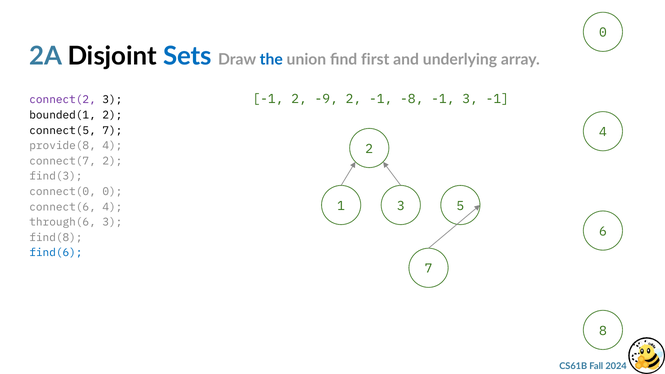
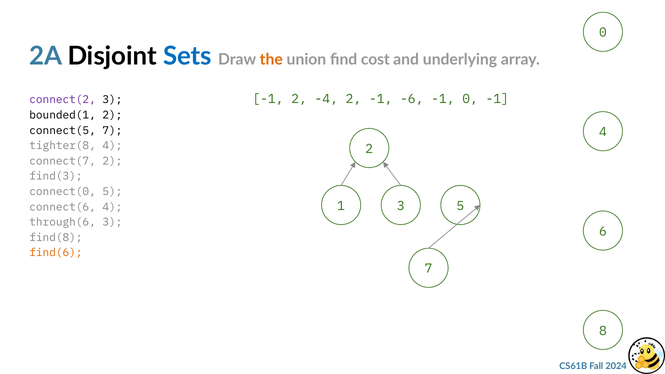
the colour: blue -> orange (271, 60)
first: first -> cost (375, 60)
-9: -9 -> -4 (326, 99)
-8: -8 -> -6 (412, 99)
3: 3 -> 0 (470, 99)
provide(8: provide(8 -> tighter(8 (63, 146)
connect(0 0: 0 -> 5 (112, 192)
find(6 colour: blue -> orange (56, 253)
